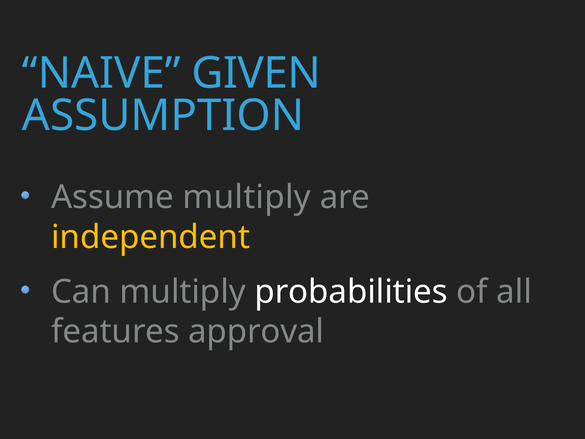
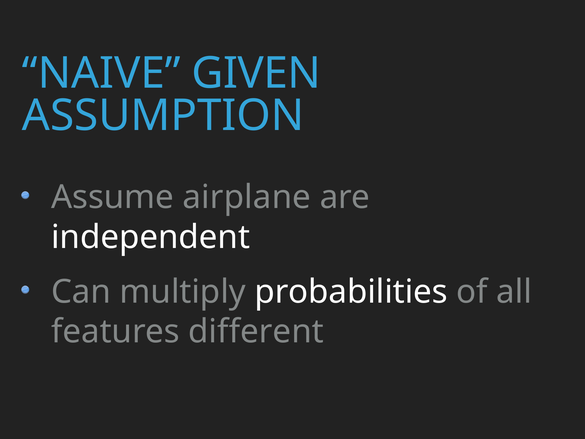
Assume multiply: multiply -> airplane (247, 197)
independent colour: yellow -> white (151, 237)
approval: approval -> different (256, 331)
